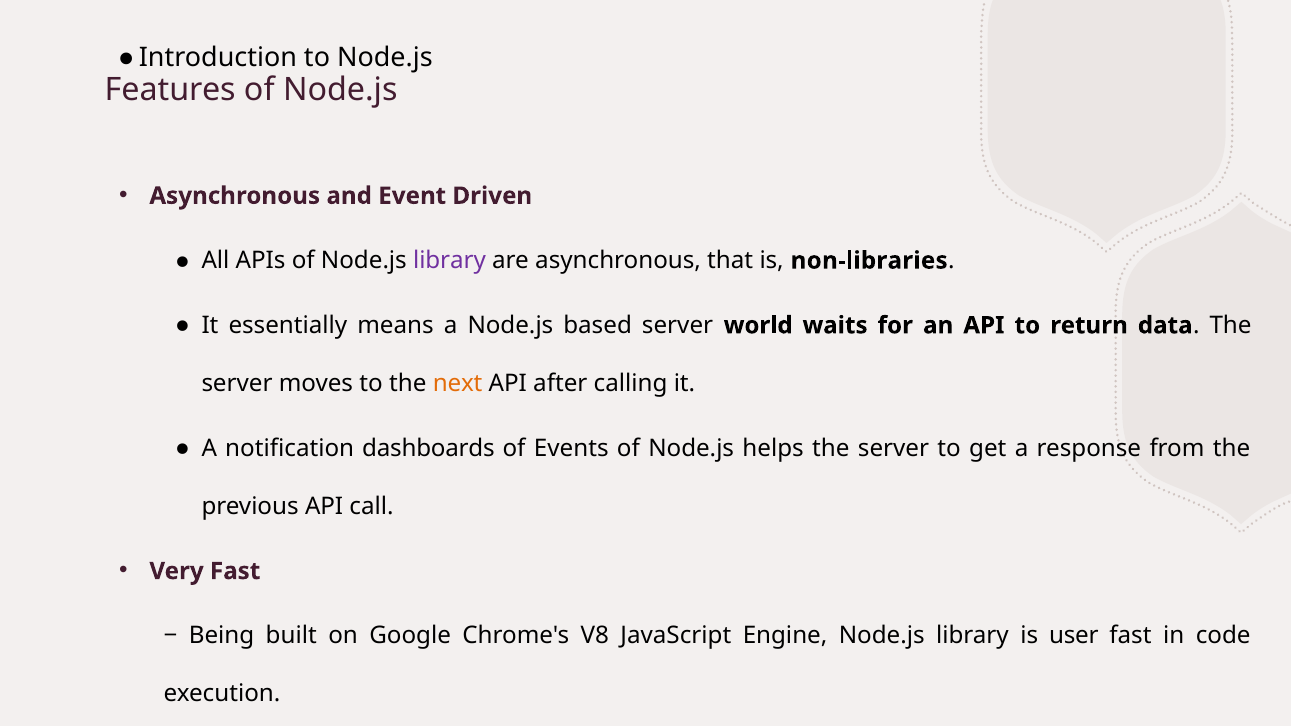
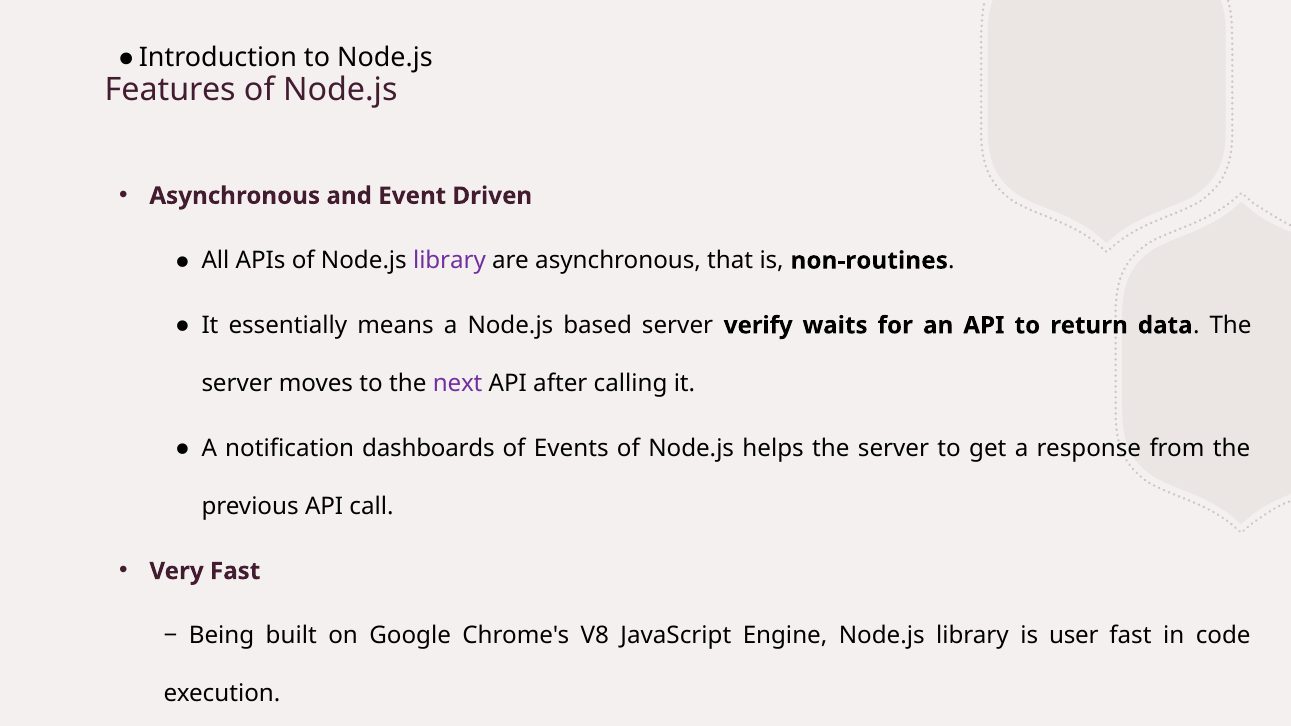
non-libraries: non-libraries -> non-routines (869, 261)
world: world -> verify (758, 325)
next colour: orange -> purple (458, 384)
